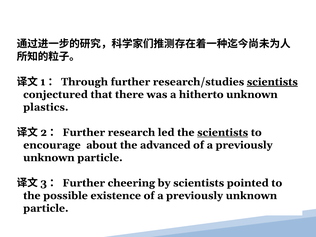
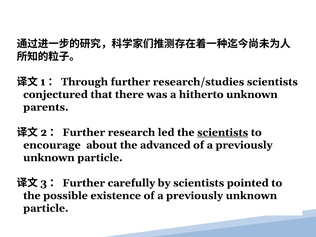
scientists underline: present -> none (272, 82)
plastics: plastics -> parents (46, 107)
cheering: cheering -> carefully (131, 183)
